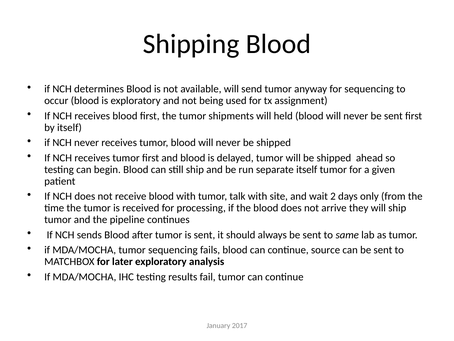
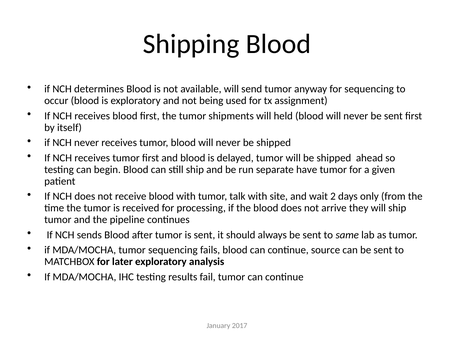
separate itself: itself -> have (307, 169)
